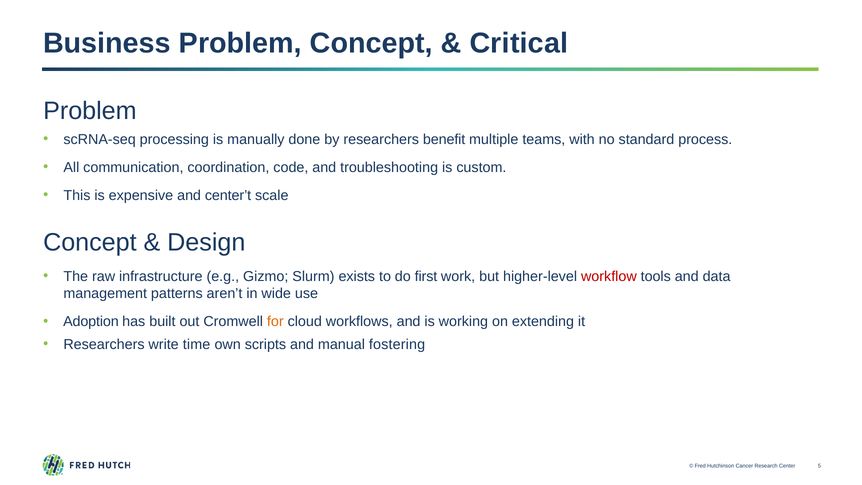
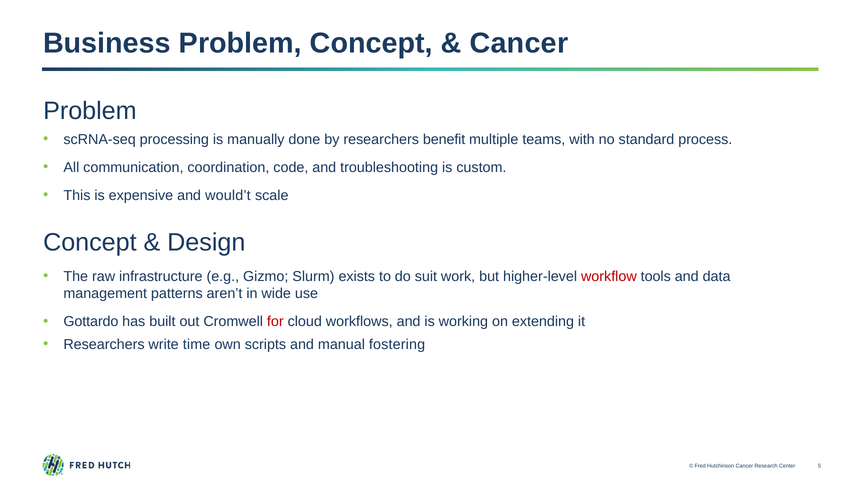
Critical: Critical -> Cancer (519, 43)
center’t: center’t -> would’t (228, 195)
first: first -> suit (426, 276)
Adoption: Adoption -> Gottardo (91, 322)
for colour: orange -> red (275, 322)
